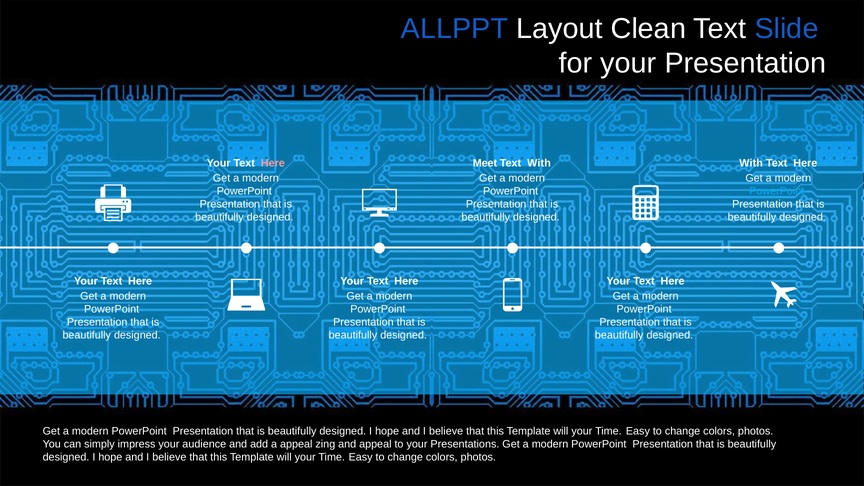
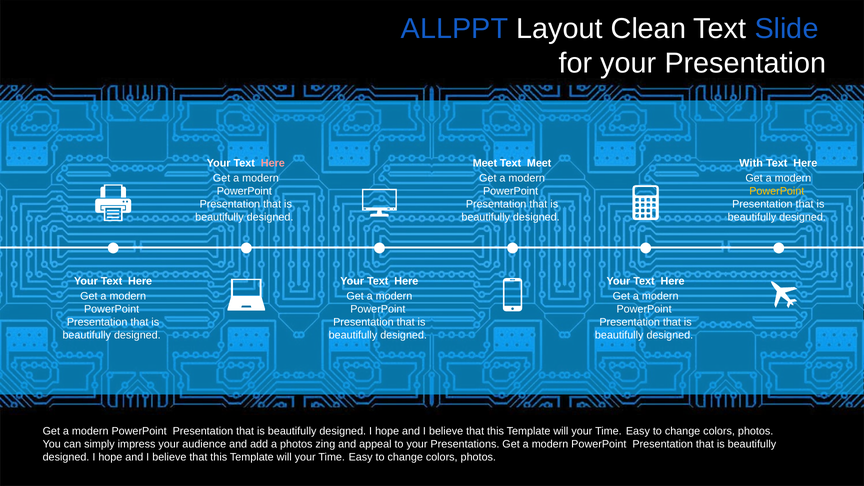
Text With: With -> Meet (539, 163)
PowerPoint colour: light blue -> yellow (777, 191)
a appeal: appeal -> photos (296, 444)
